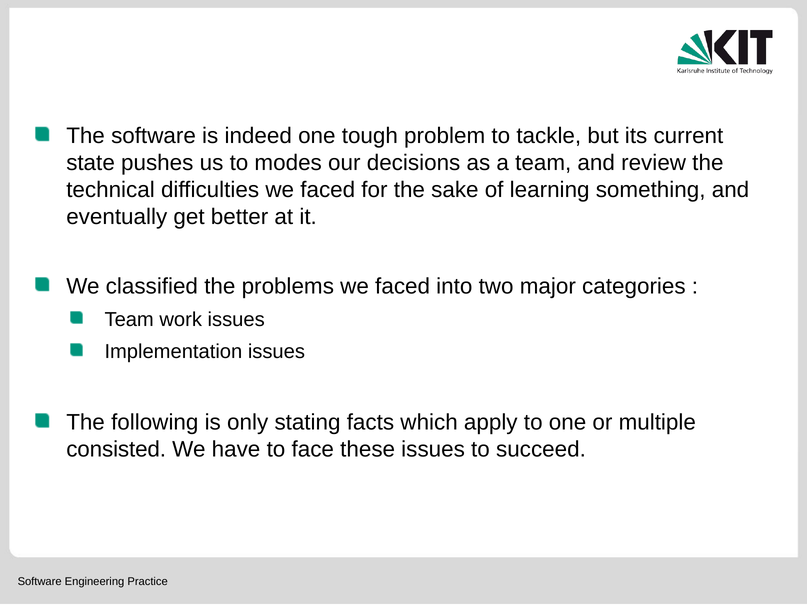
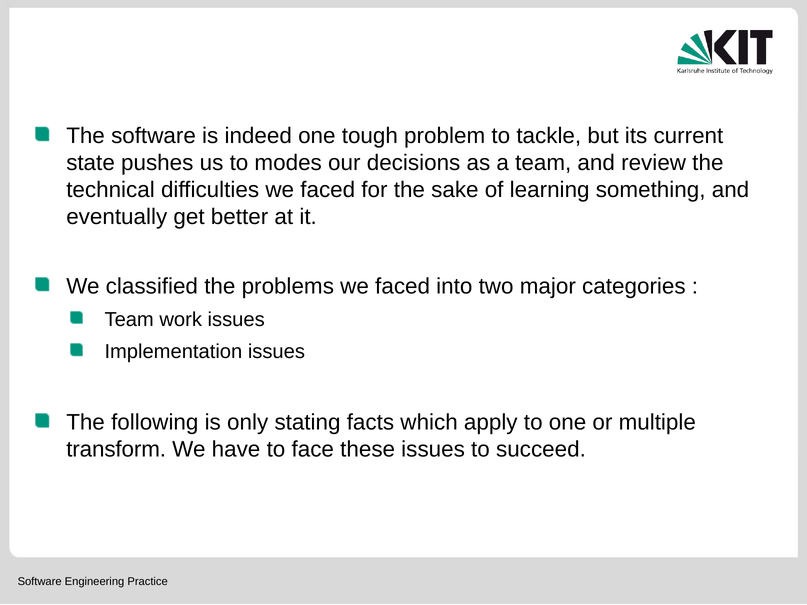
consisted: consisted -> transform (116, 449)
